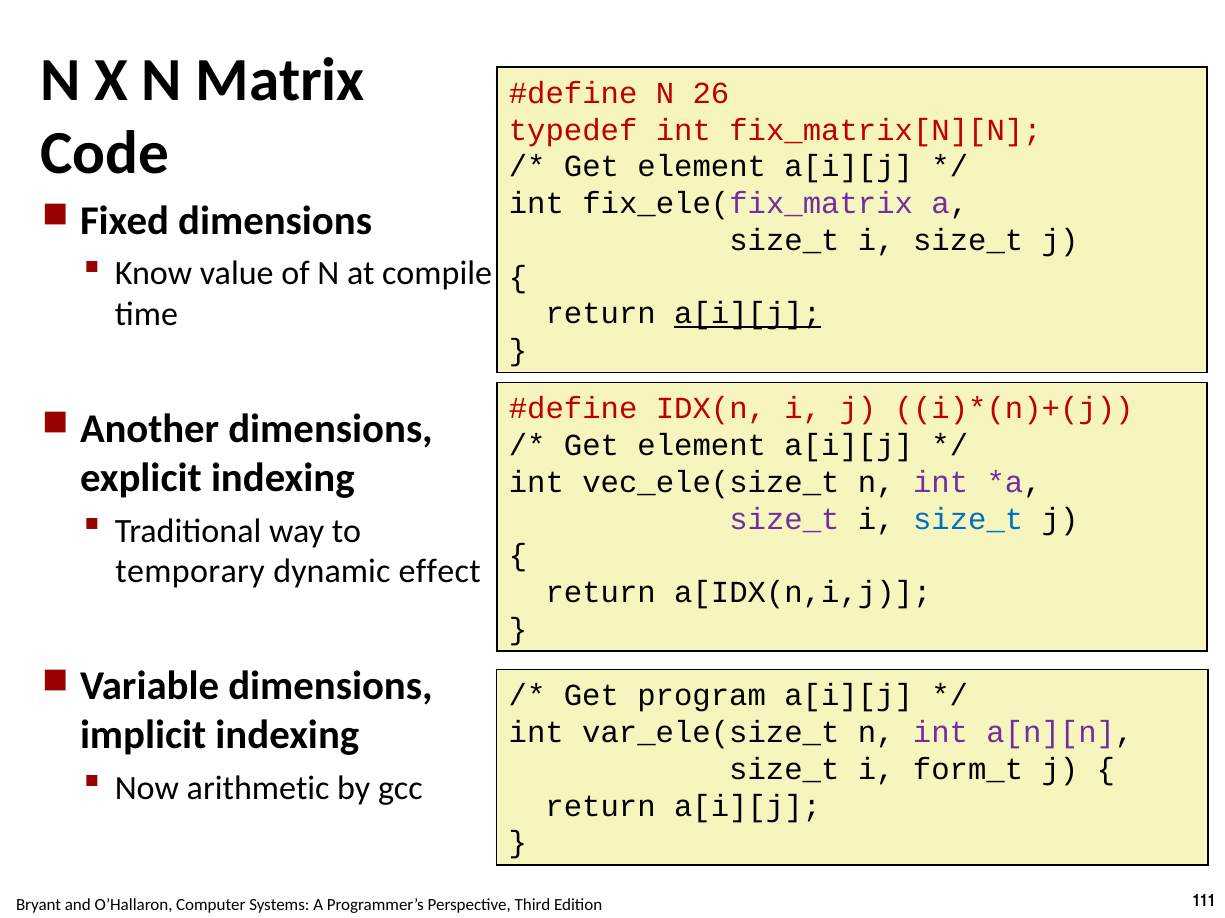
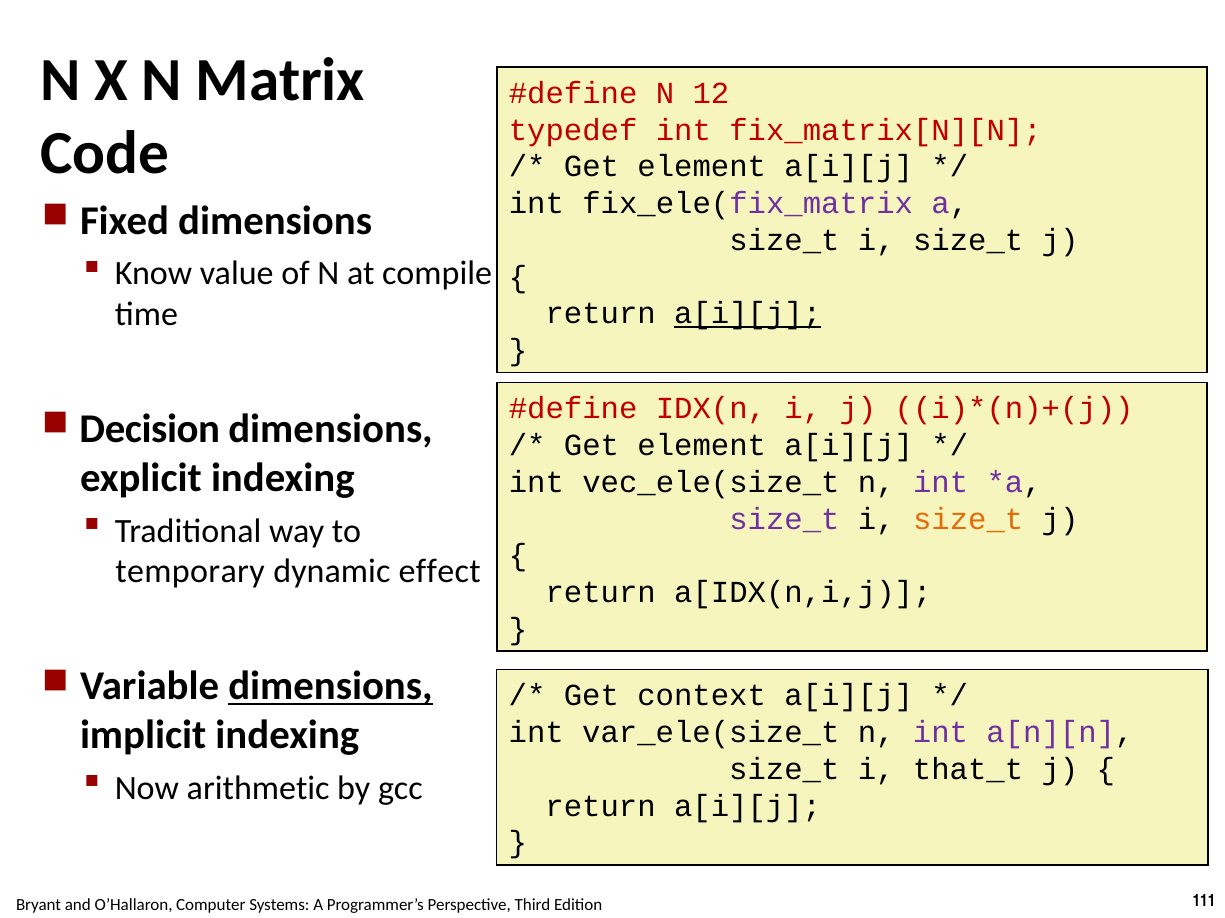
26: 26 -> 12 (711, 93)
Another: Another -> Decision (150, 429)
size_t colour: blue -> orange (968, 519)
dimensions underline: none -> present (330, 687)
program: program -> context (702, 696)
form_t: form_t -> that_t (968, 770)
